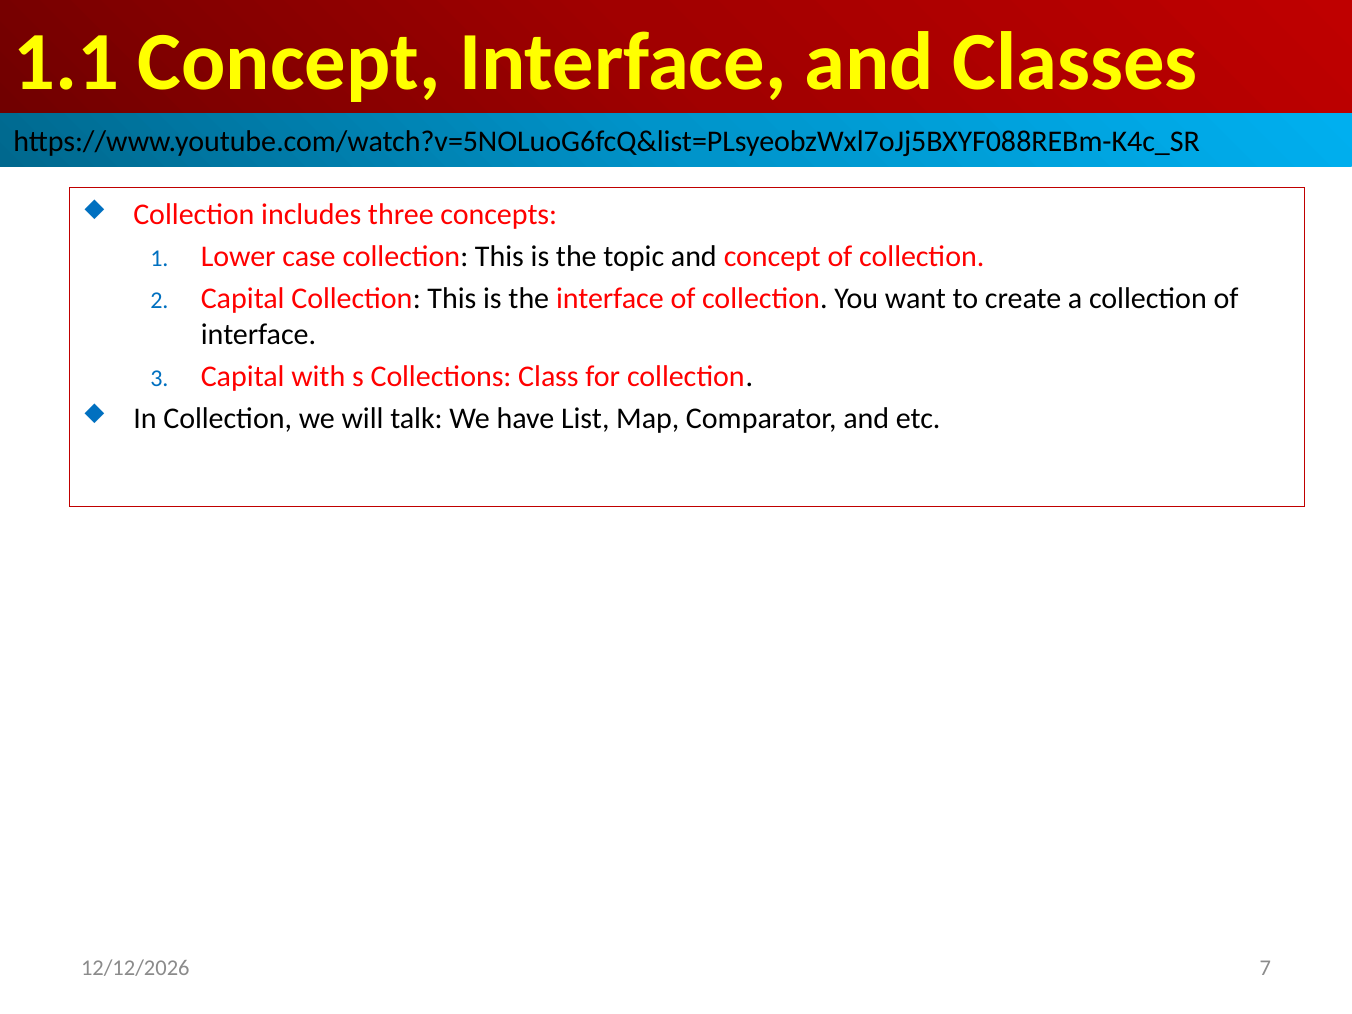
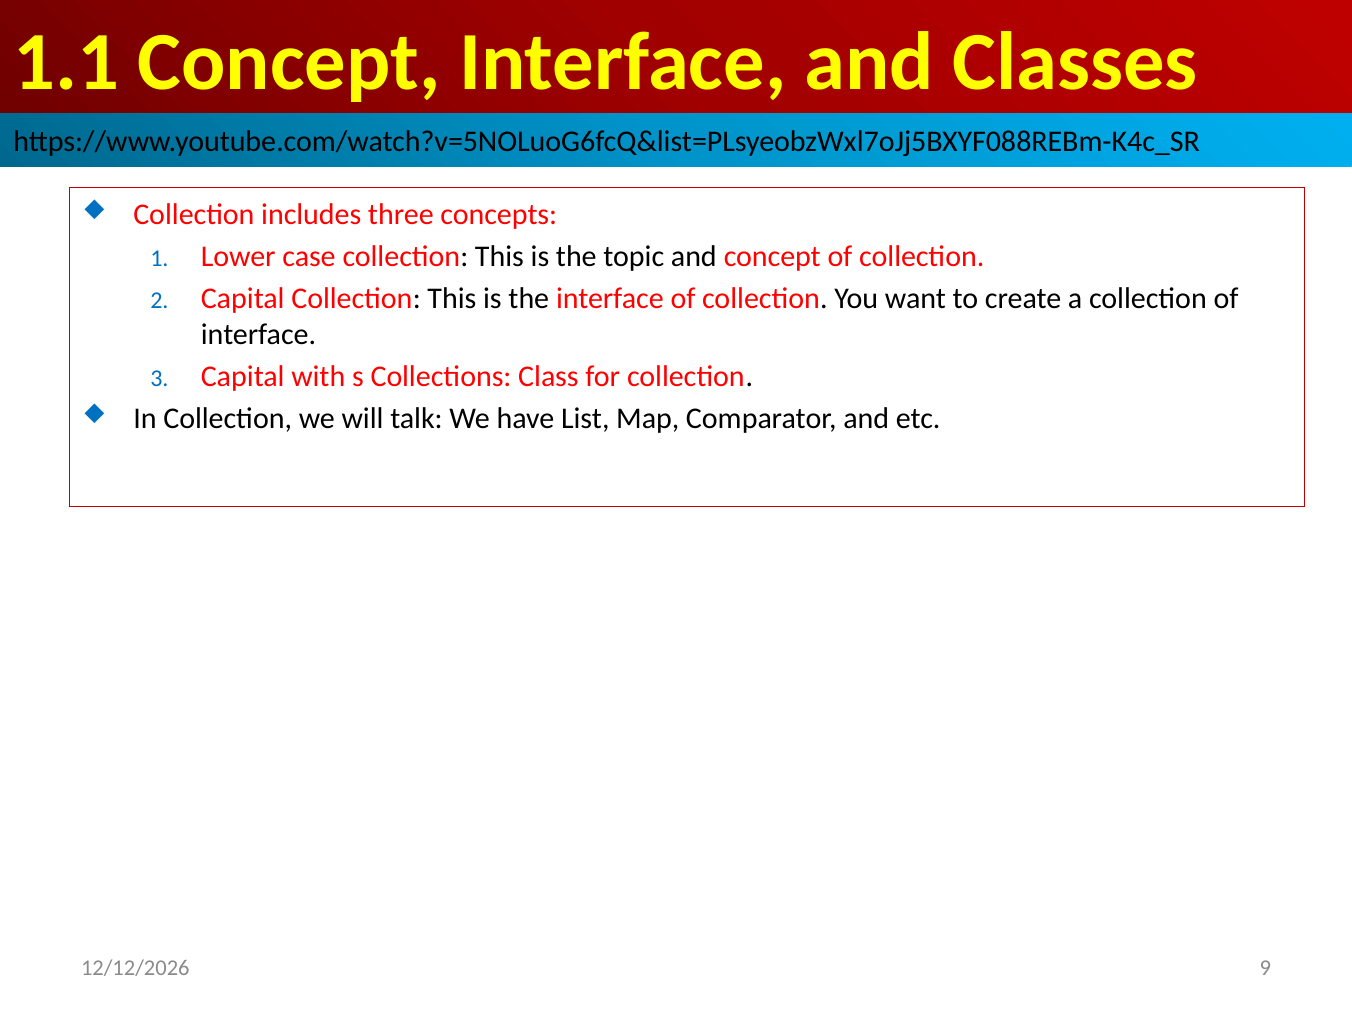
7: 7 -> 9 (1265, 968)
